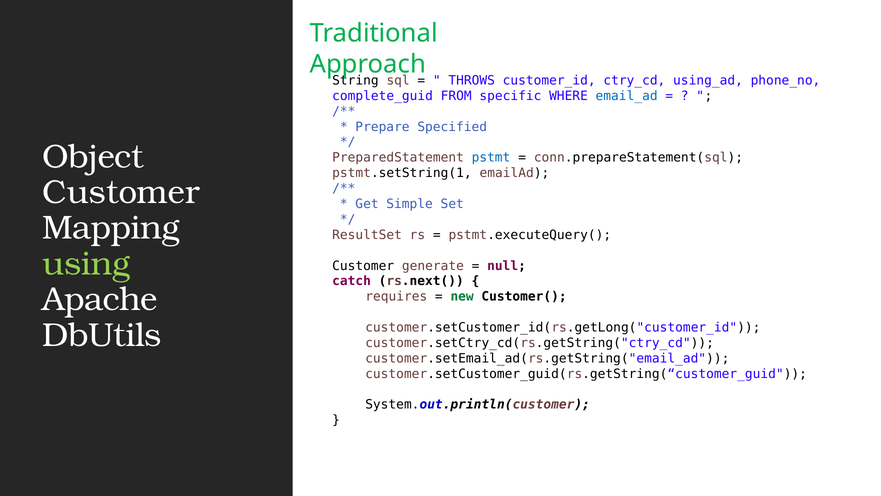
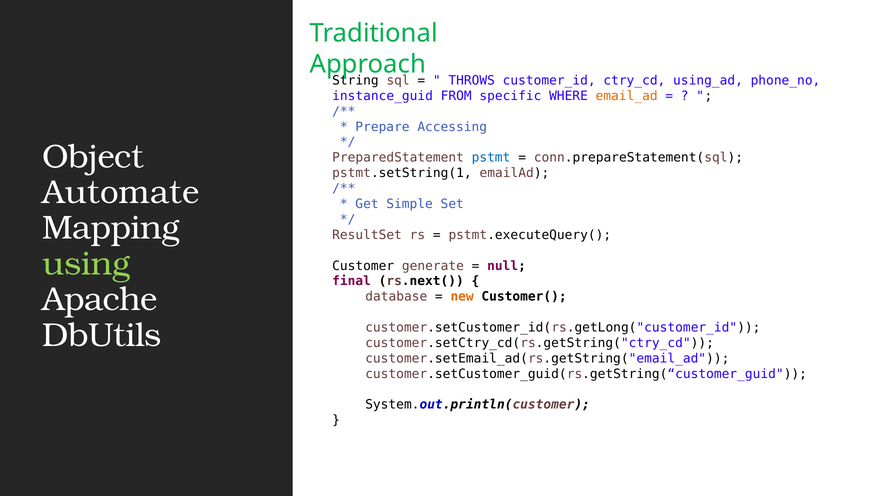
complete_guid: complete_guid -> instance_guid (383, 96)
email_ad colour: blue -> orange (627, 96)
Specified: Specified -> Accessing (452, 127)
Customer: Customer -> Automate (121, 192)
catch: catch -> final (352, 281)
requires: requires -> database (396, 296)
new colour: green -> orange (462, 296)
